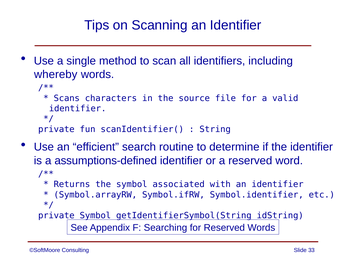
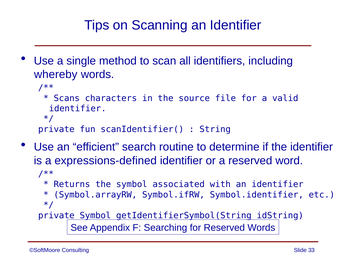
assumptions-defined: assumptions-defined -> expressions-defined (106, 161)
